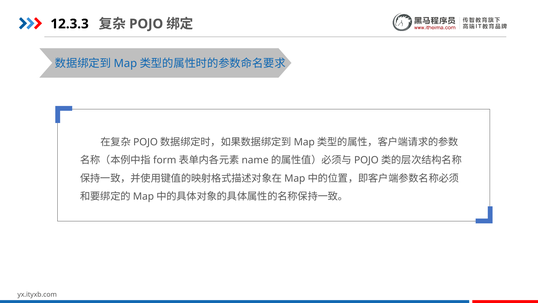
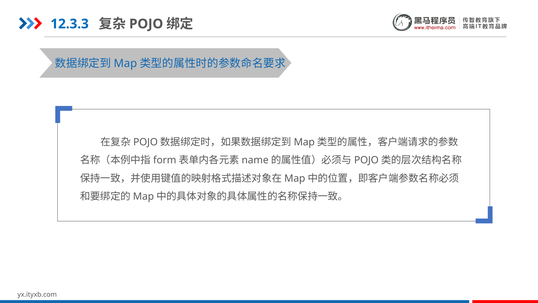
12.3.3 colour: black -> blue (70, 24)
